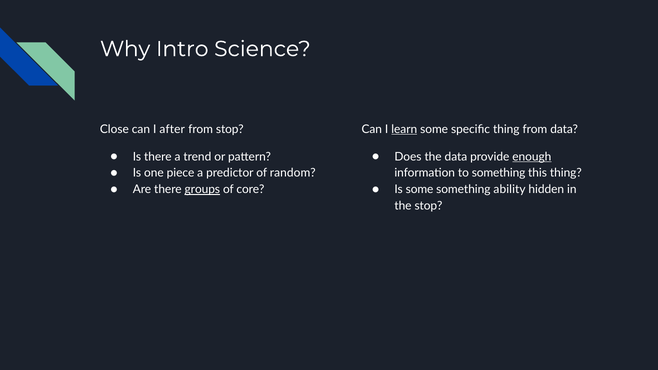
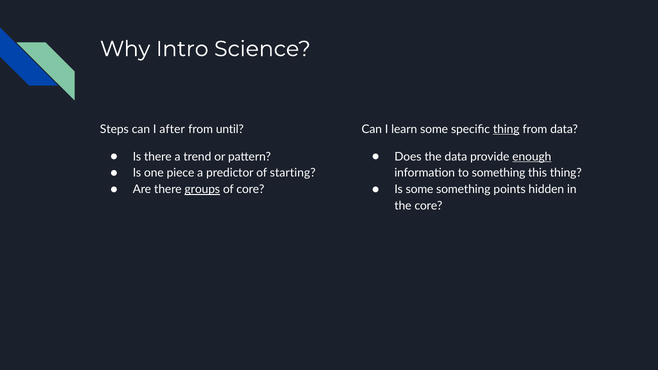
Close: Close -> Steps (114, 129)
from stop: stop -> until (230, 129)
learn underline: present -> none (404, 129)
thing underline: none -> present (506, 129)
random: random -> starting (293, 173)
ability: ability -> points (510, 189)
the stop: stop -> core (428, 206)
